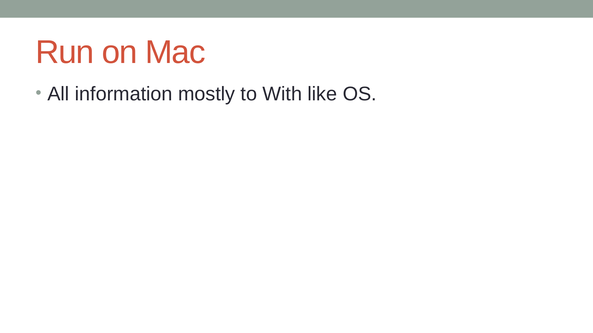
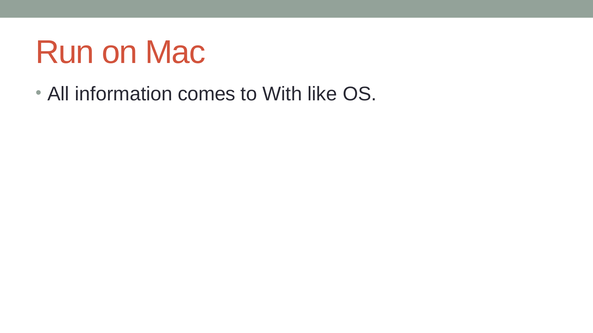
mostly: mostly -> comes (207, 94)
